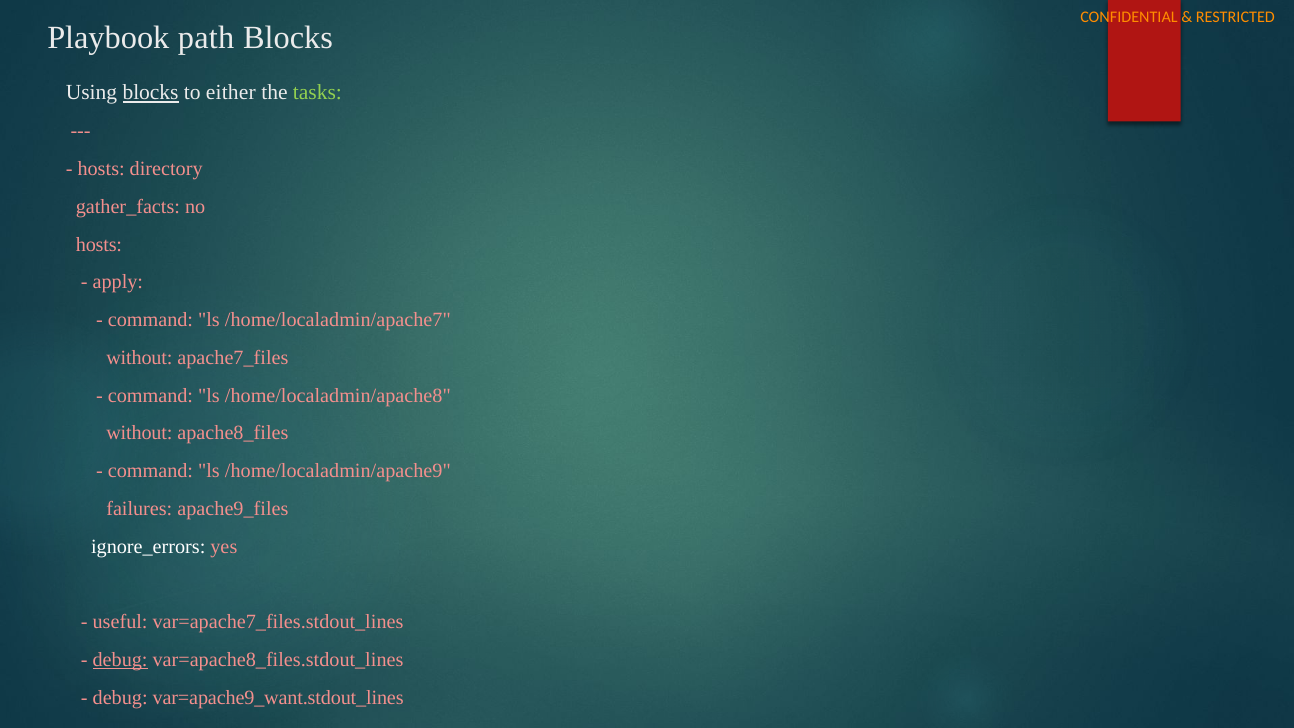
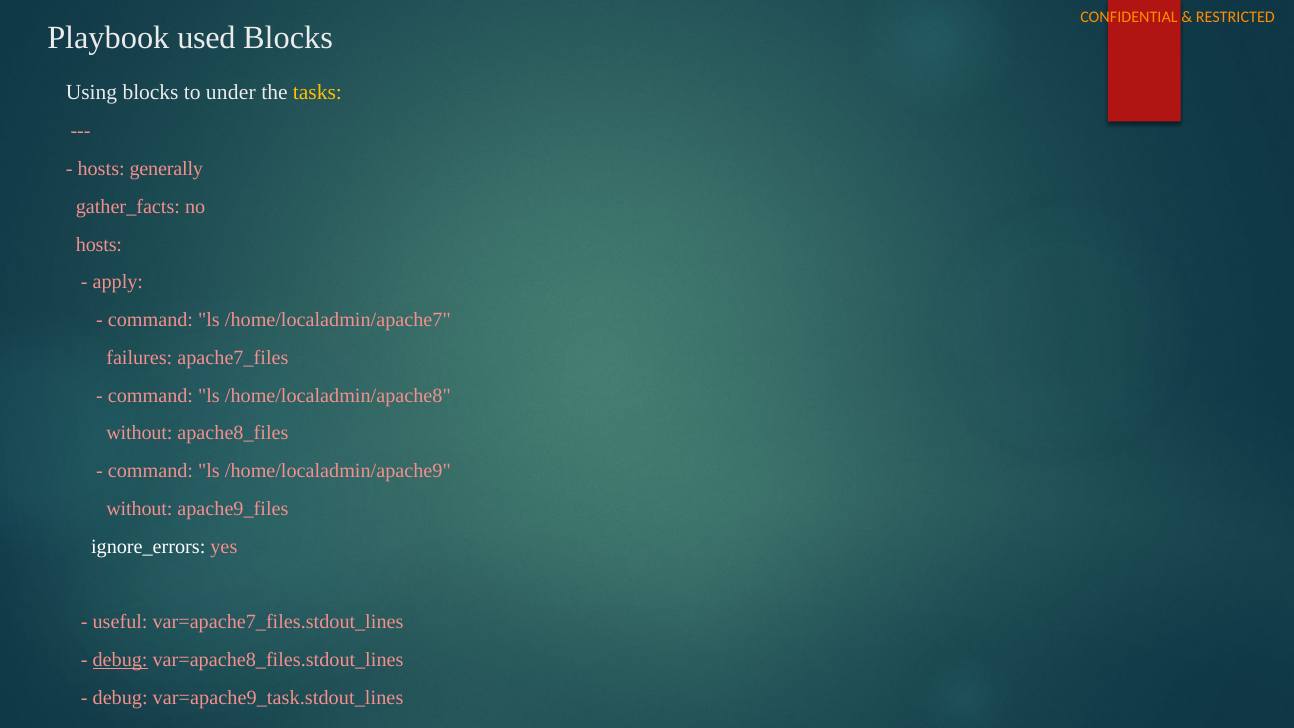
path: path -> used (206, 38)
blocks underline: present -> none (151, 93)
either: either -> under (231, 93)
tasks colour: light green -> yellow (317, 93)
directory: directory -> generally (166, 169)
without: without -> failures (139, 358)
failures: failures -> without (139, 509)
var=apache9_want.stdout_lines: var=apache9_want.stdout_lines -> var=apache9_task.stdout_lines (278, 697)
